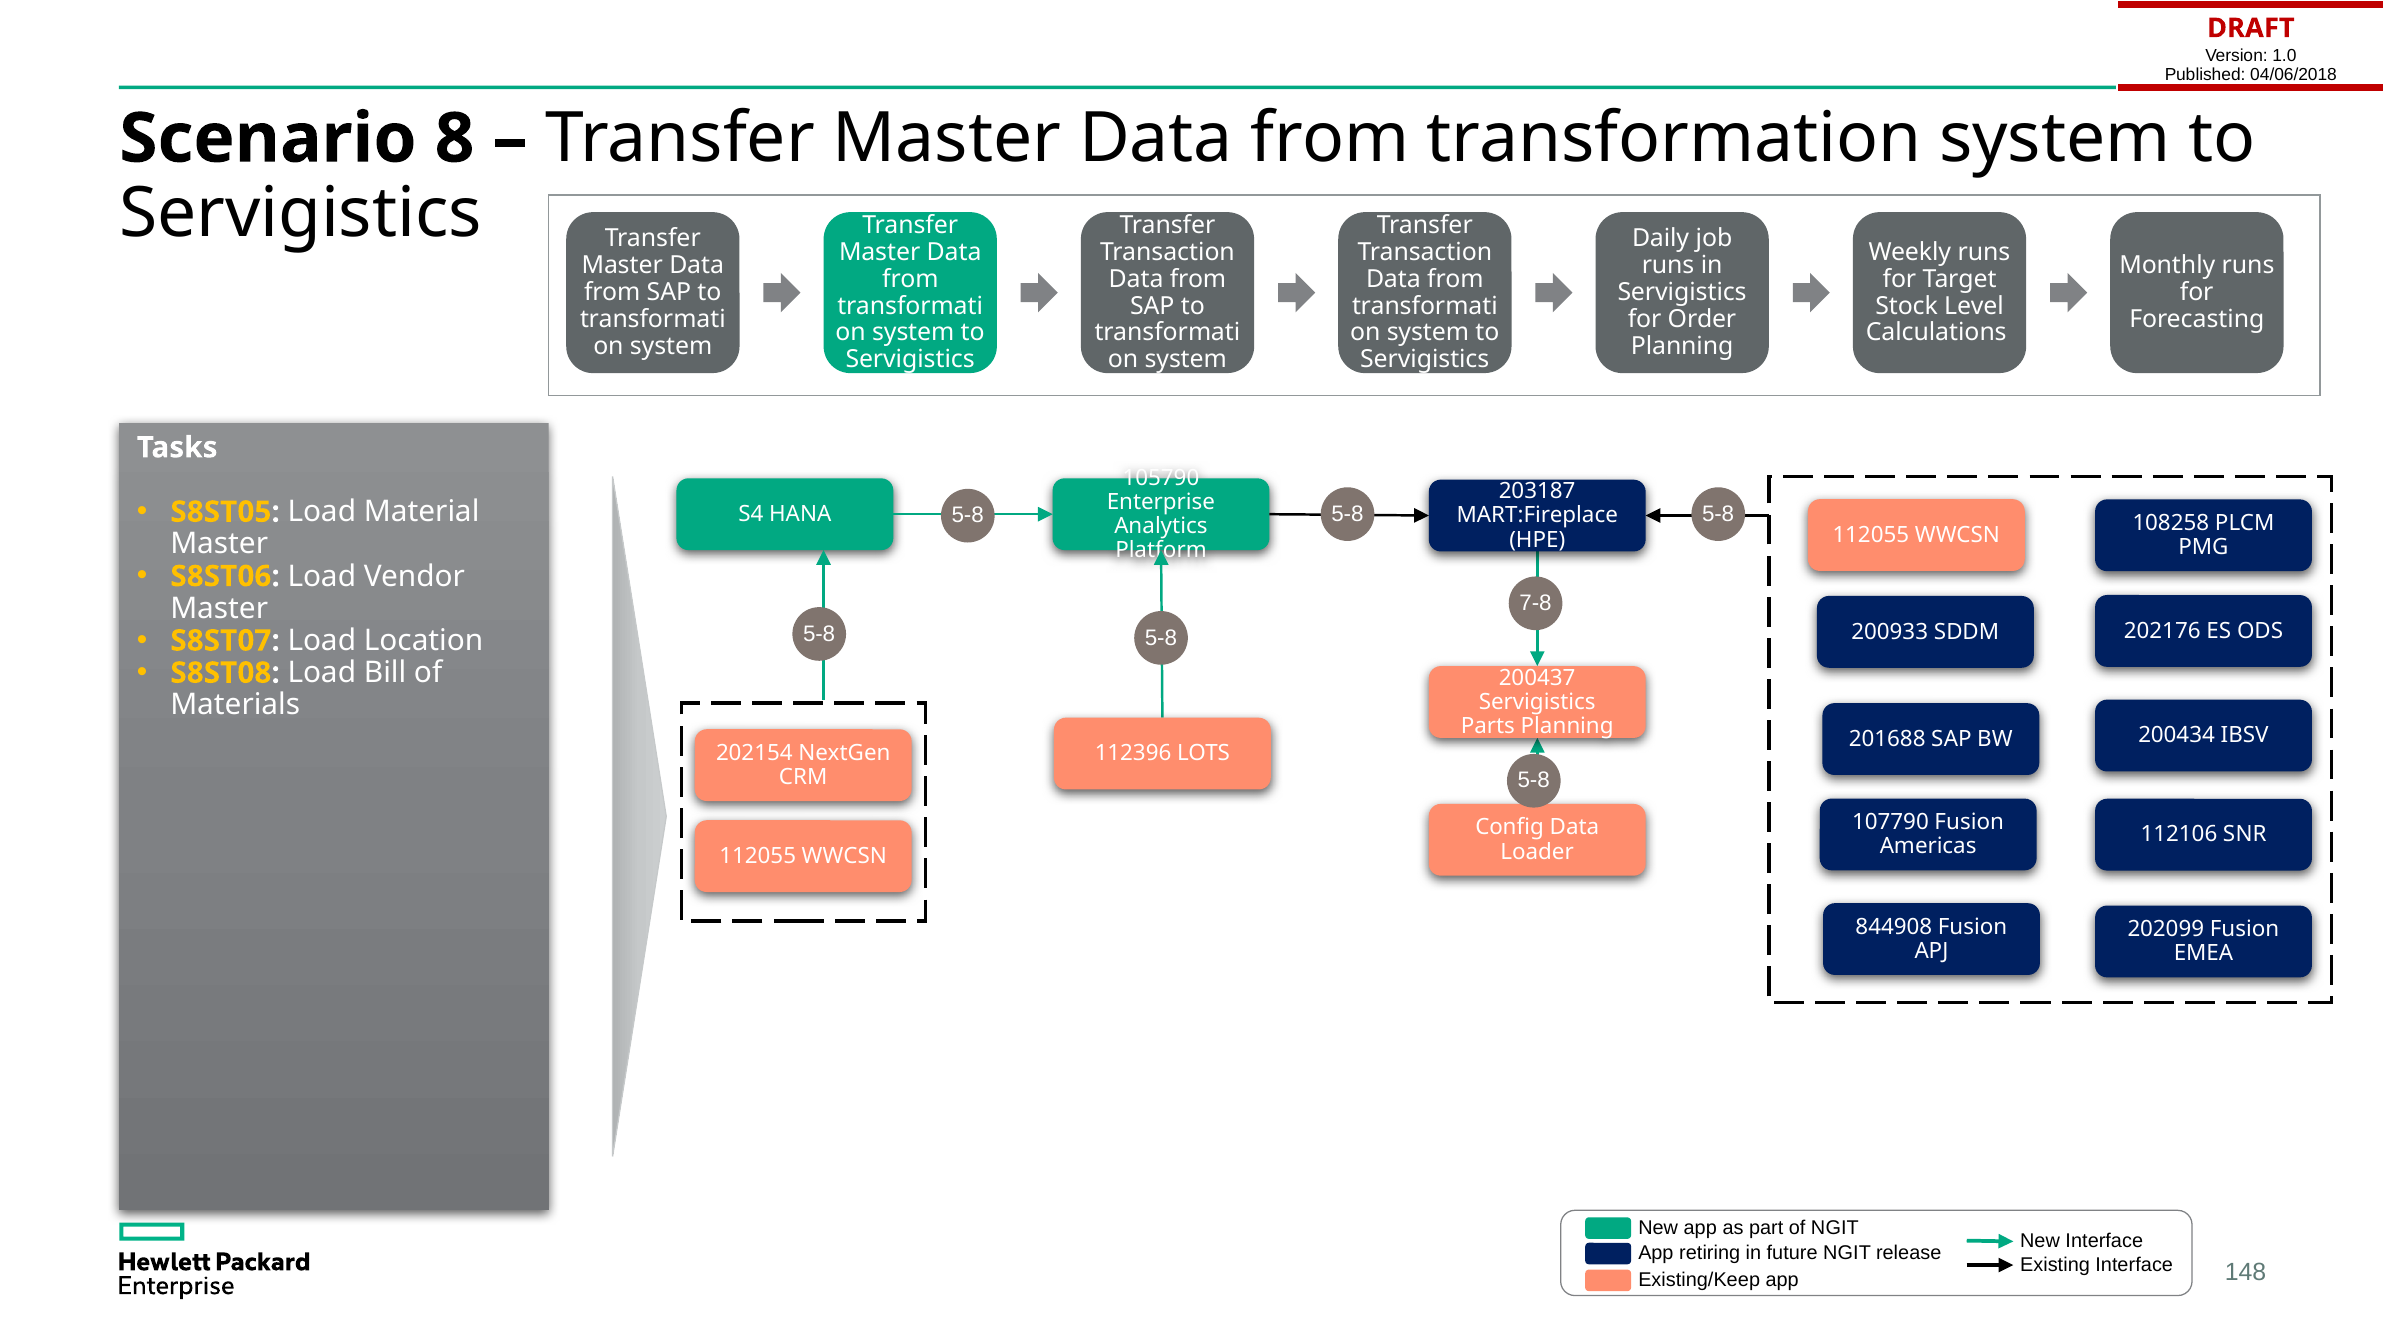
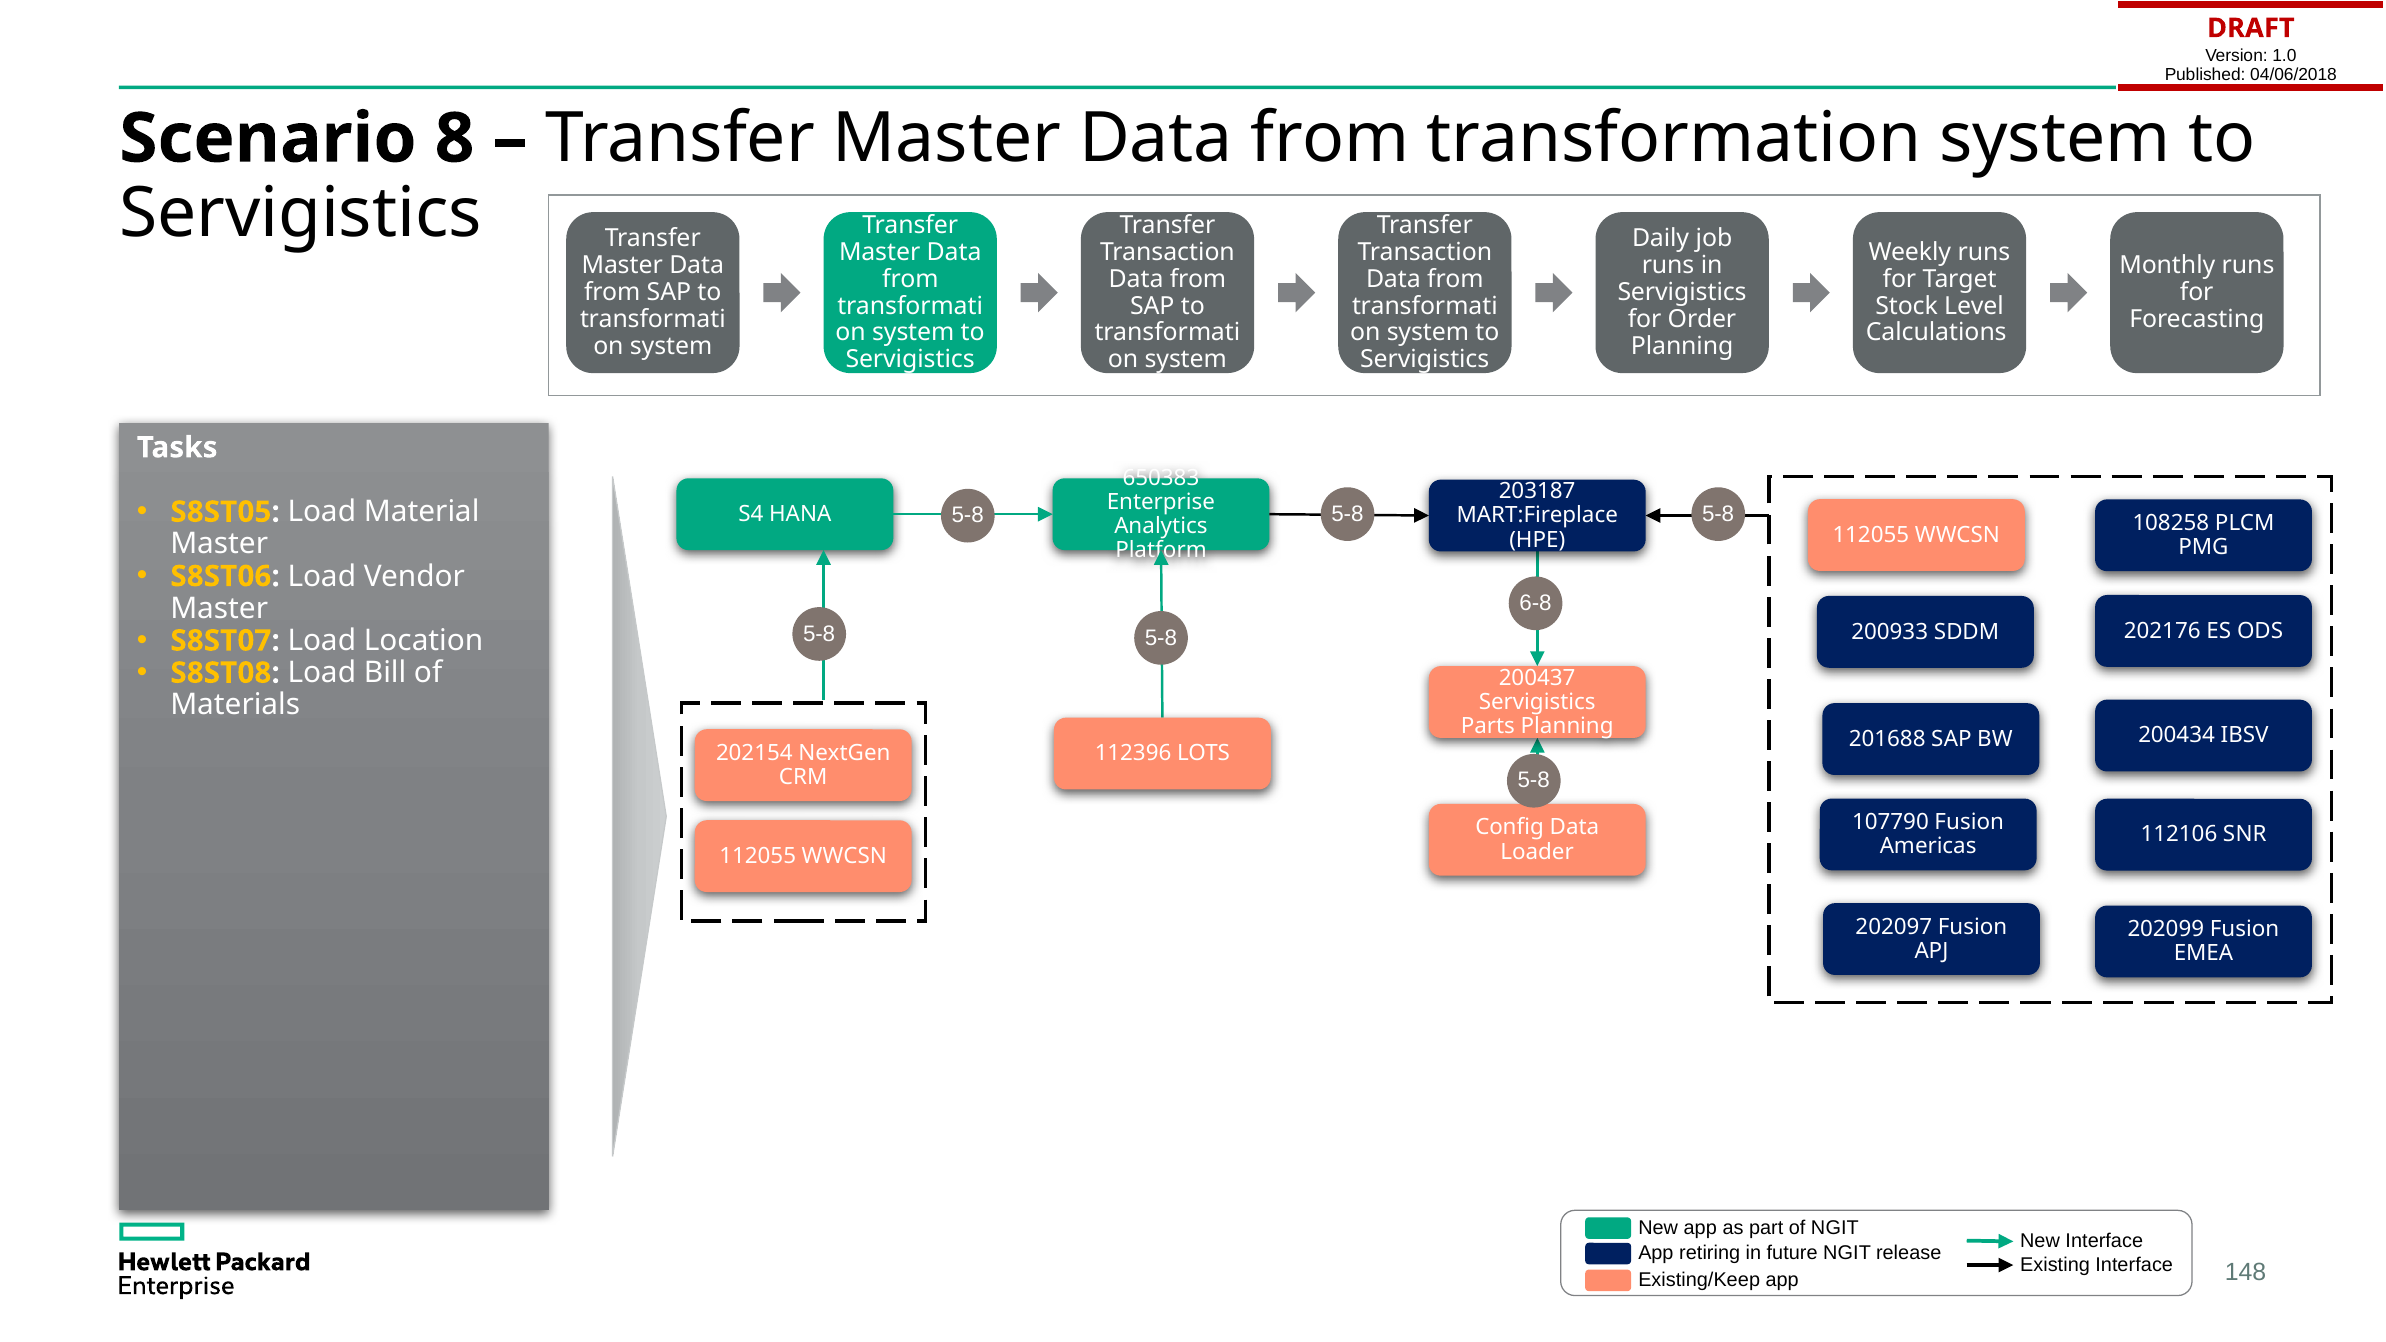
105790: 105790 -> 650383 (1161, 478)
7-8: 7-8 -> 6-8 (1535, 603)
844908: 844908 -> 202097 (1894, 927)
